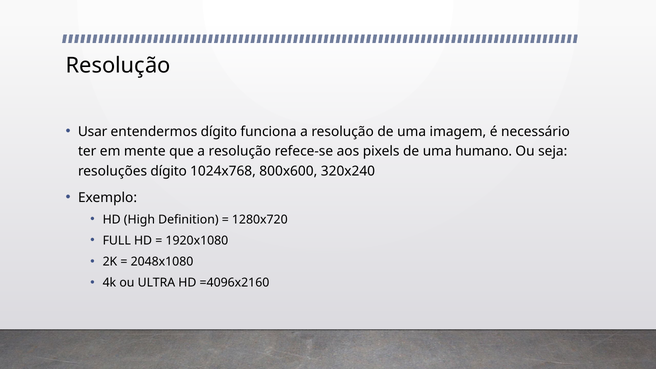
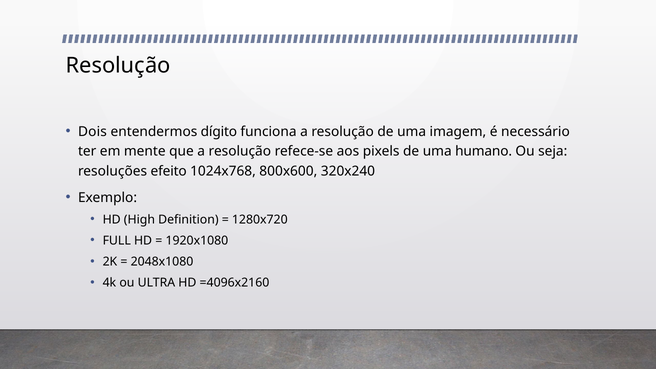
Usar: Usar -> Dois (92, 132)
resoluções dígito: dígito -> efeito (169, 171)
